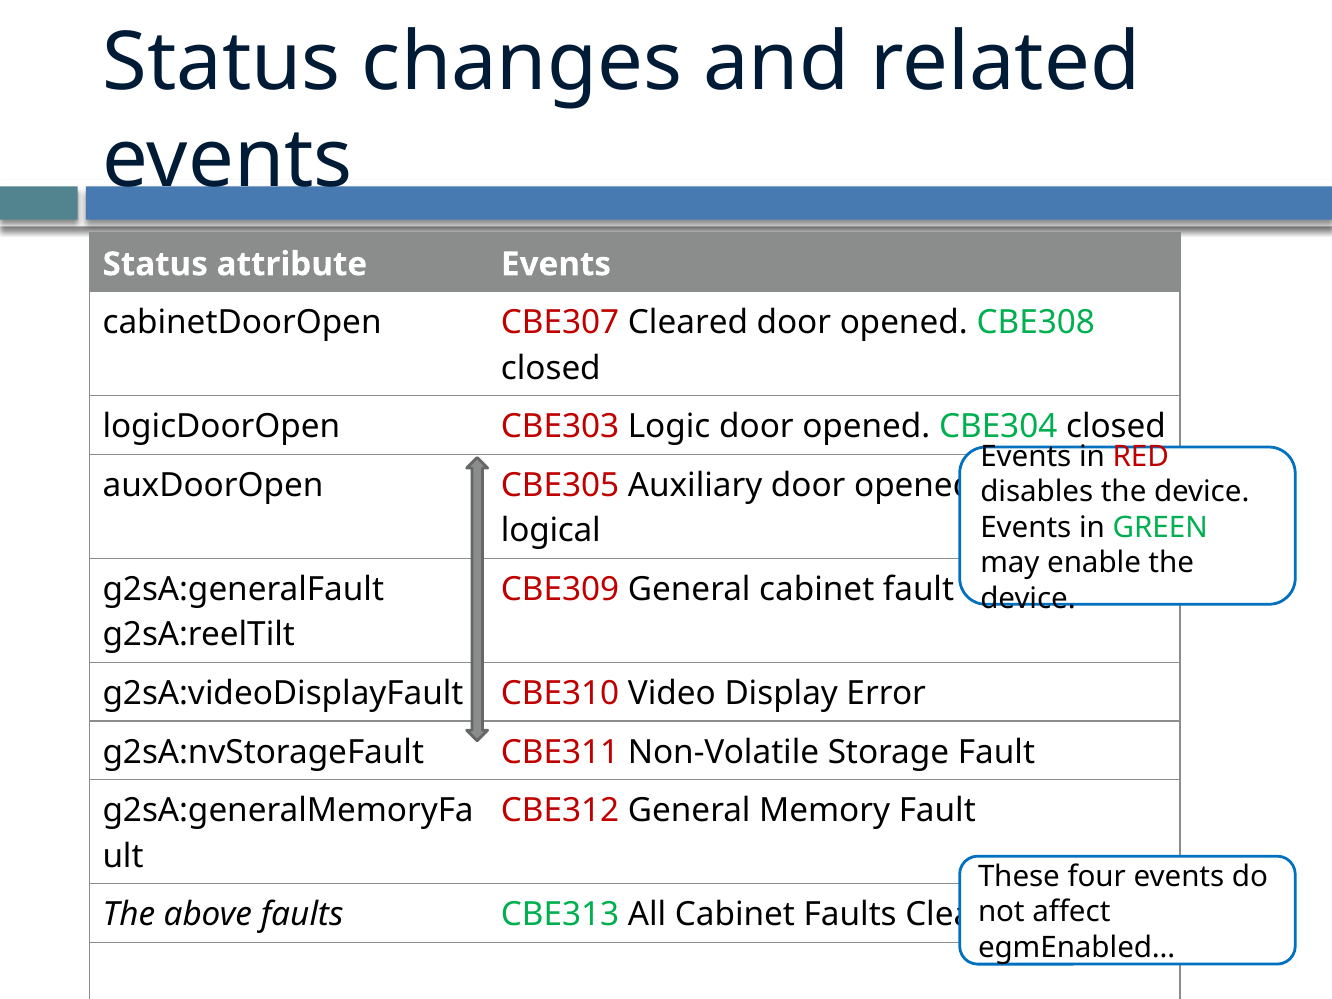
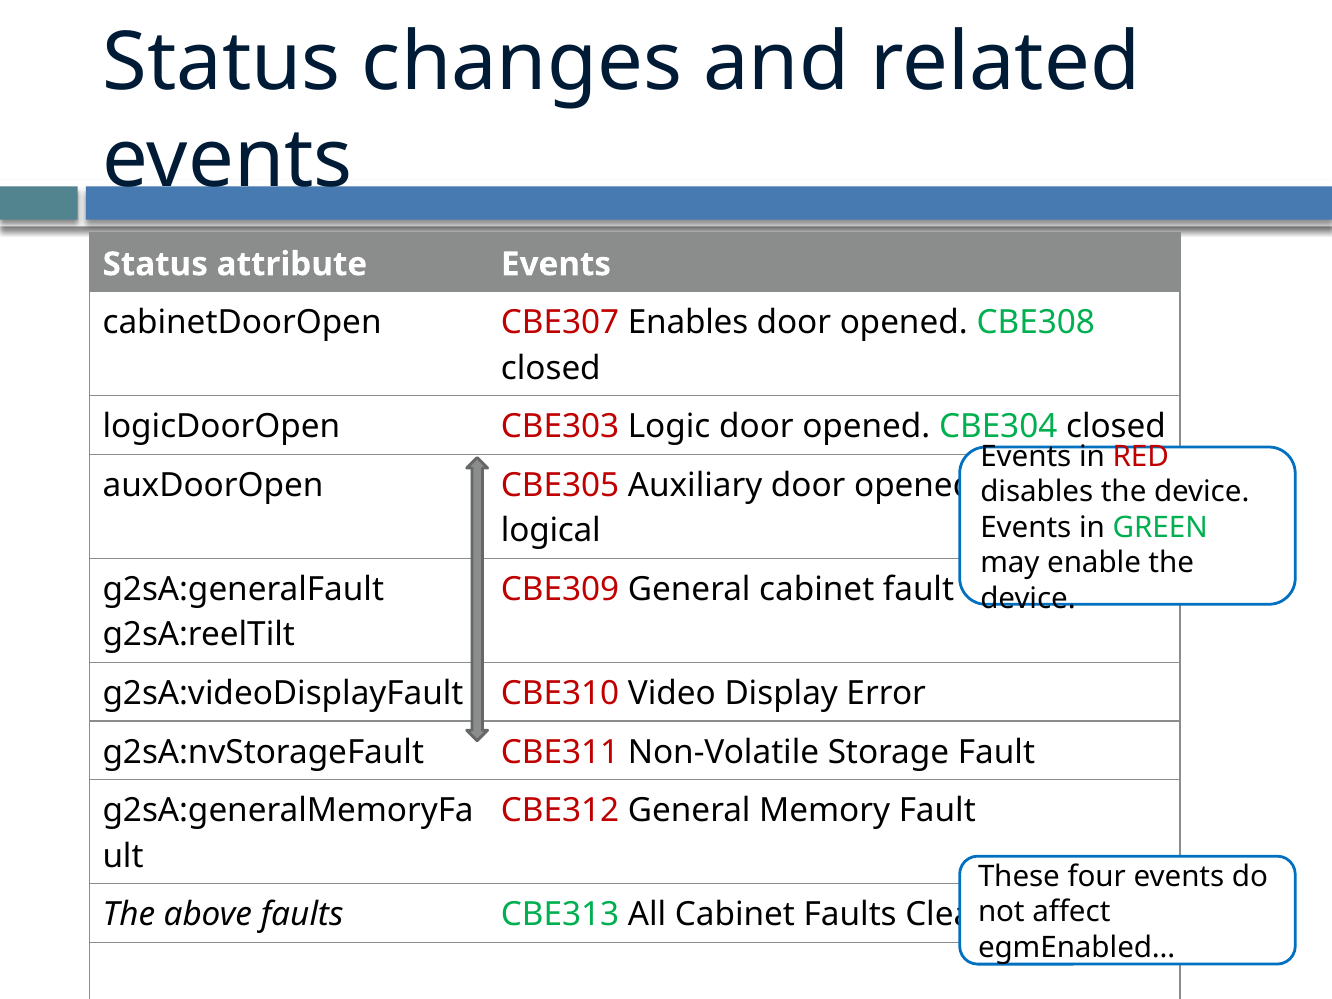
CBE307 Cleared: Cleared -> Enables (688, 323)
